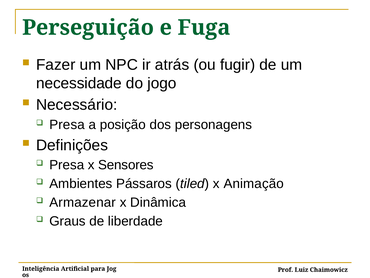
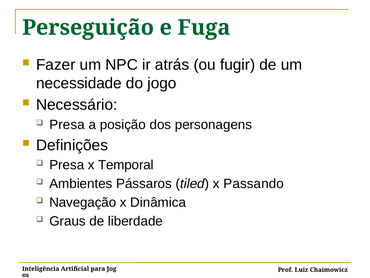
Sensores: Sensores -> Temporal (126, 165)
Animação: Animação -> Passando (254, 183)
Armazenar: Armazenar -> Navegação (83, 202)
